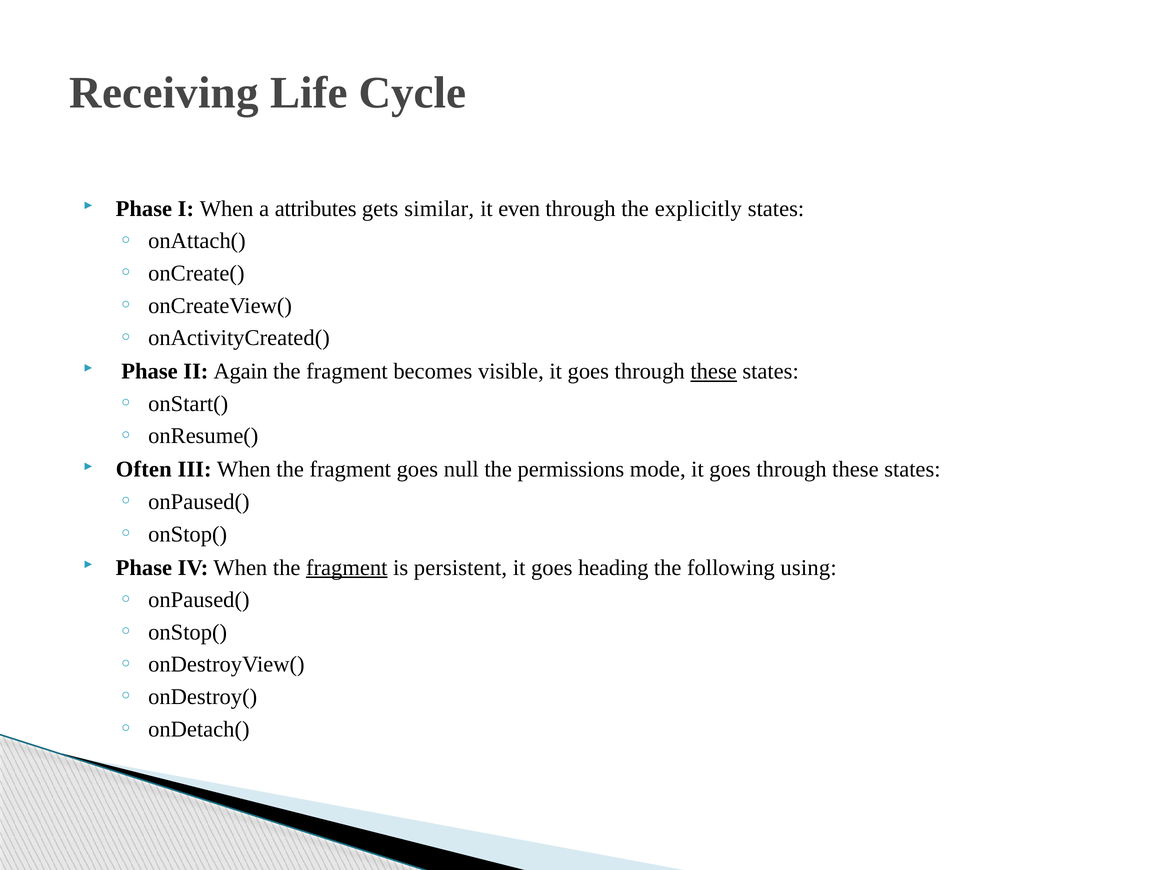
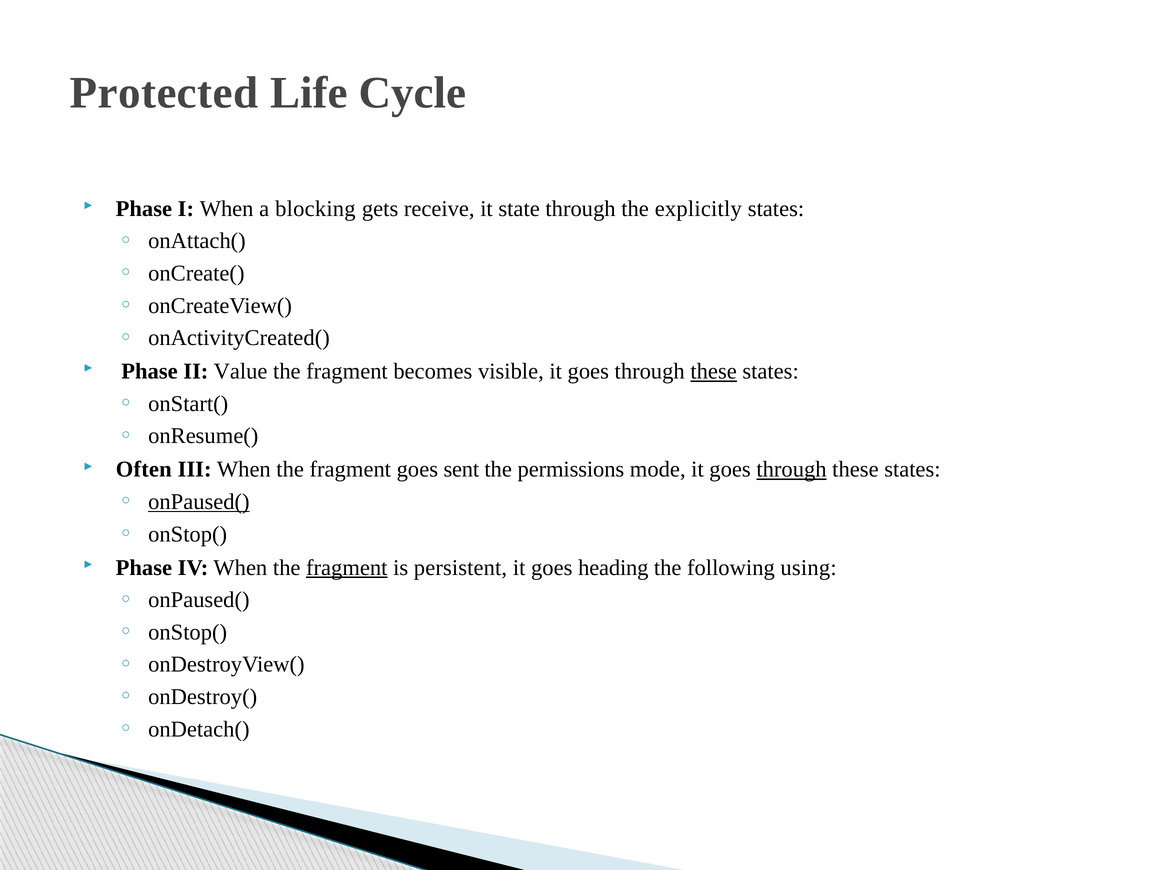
Receiving: Receiving -> Protected (164, 93)
attributes: attributes -> blocking (315, 209)
similar: similar -> receive (439, 209)
even: even -> state (519, 209)
Again: Again -> Value (241, 371)
null: null -> sent (461, 469)
through underline: none -> present (792, 469)
onPaused( underline: none -> present (199, 501)
